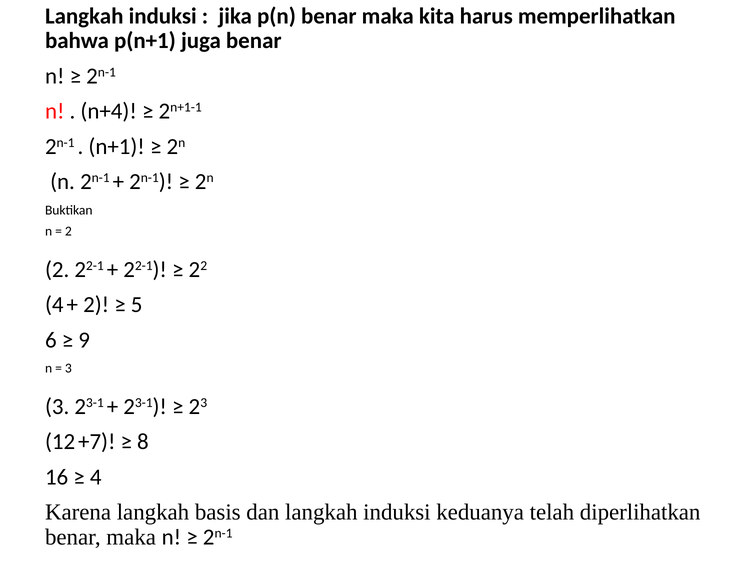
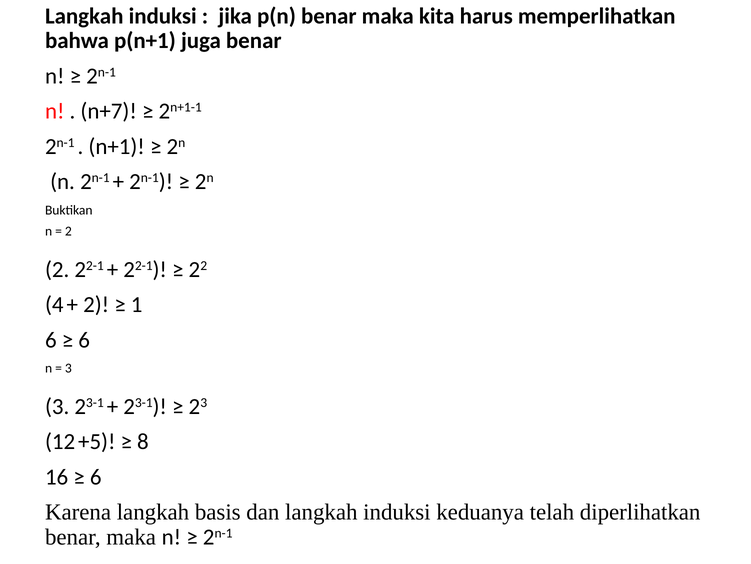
n+4: n+4 -> n+7 (109, 111)
5: 5 -> 1 (137, 304)
9: 9 -> 6 (84, 340)
+7: +7 -> +5 (97, 441)
4: 4 -> 6 (96, 476)
